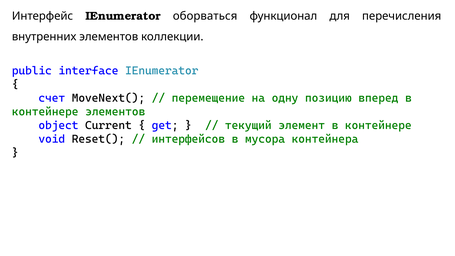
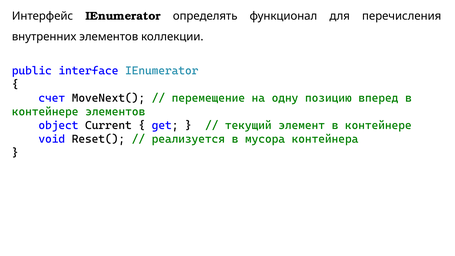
оборваться: оборваться -> определять (205, 16)
интерфейсов: интерфейсов -> реализуется (188, 139)
